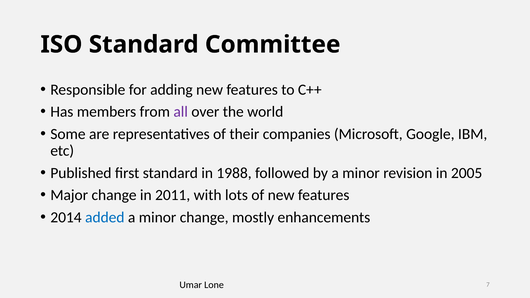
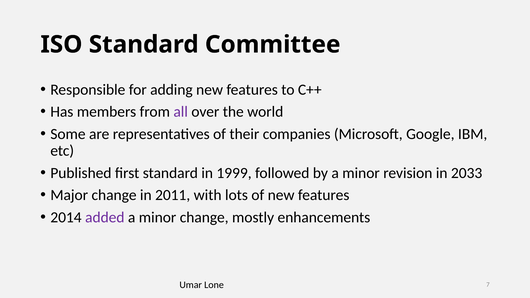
1988: 1988 -> 1999 (234, 173)
2005: 2005 -> 2033 (467, 173)
added colour: blue -> purple (105, 217)
